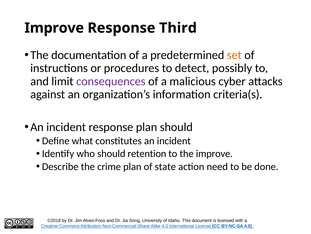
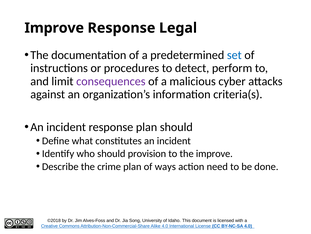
Third: Third -> Legal (178, 28)
set colour: orange -> blue (234, 55)
possibly: possibly -> perform (232, 68)
retention: retention -> provision (147, 153)
state: state -> ways (165, 166)
